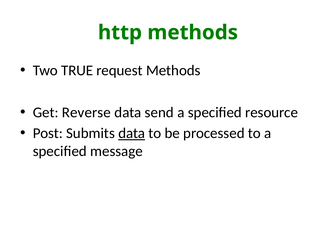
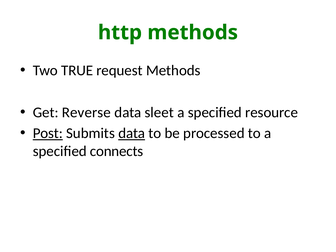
send: send -> sleet (159, 112)
Post underline: none -> present (48, 133)
message: message -> connects (117, 151)
